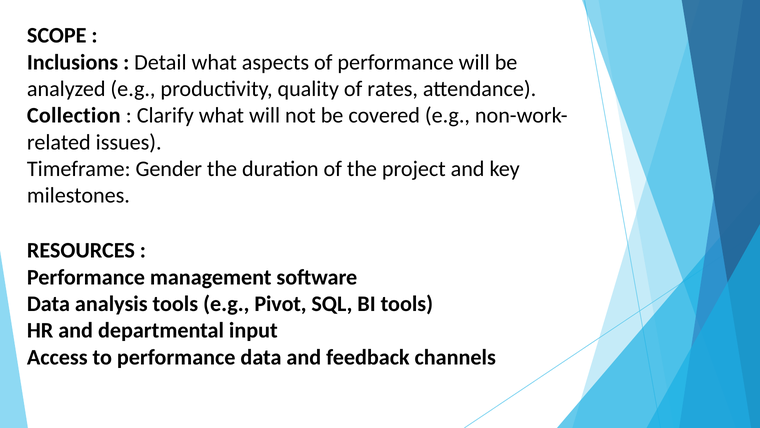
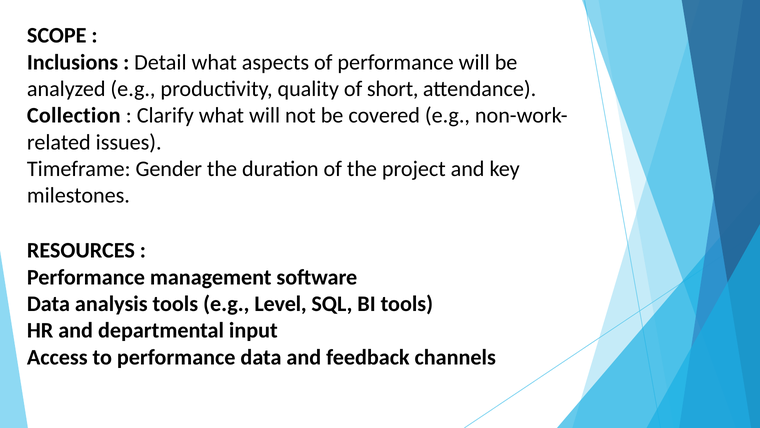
rates: rates -> short (393, 89)
Pivot: Pivot -> Level (281, 304)
